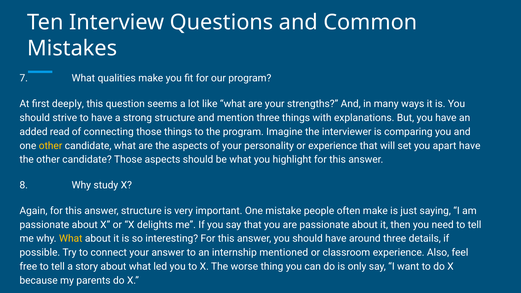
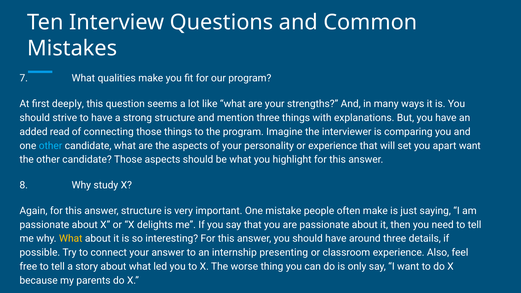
other colour: yellow -> light blue (51, 146)
apart have: have -> want (470, 146)
mentioned: mentioned -> presenting (284, 253)
